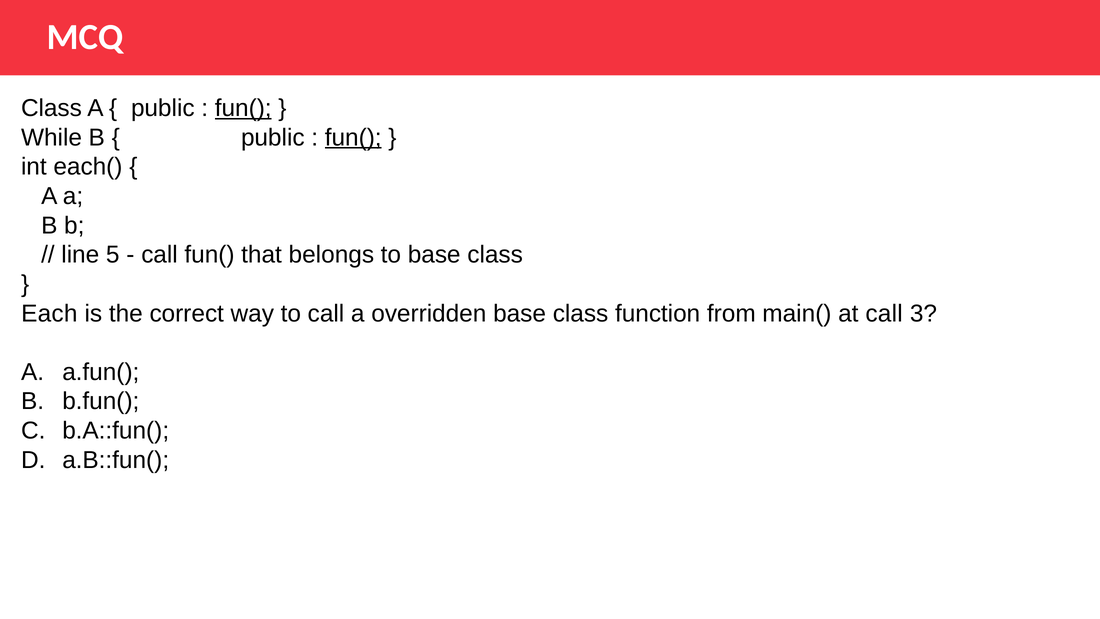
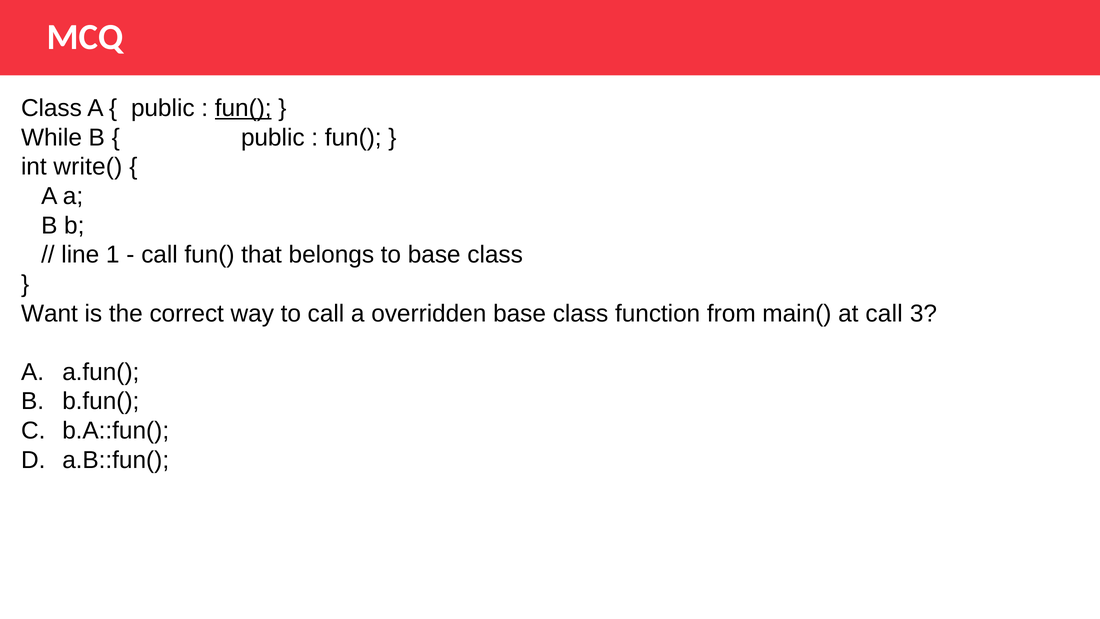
fun( underline: present -> none (353, 137)
each(: each( -> write( (88, 167)
5: 5 -> 1 (113, 255)
Each: Each -> Want (49, 313)
